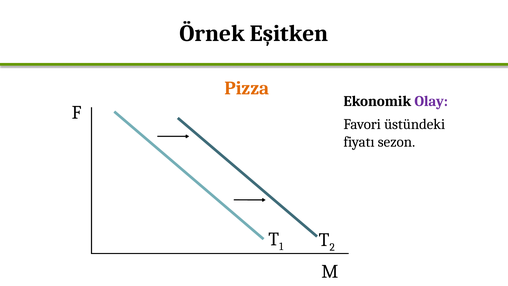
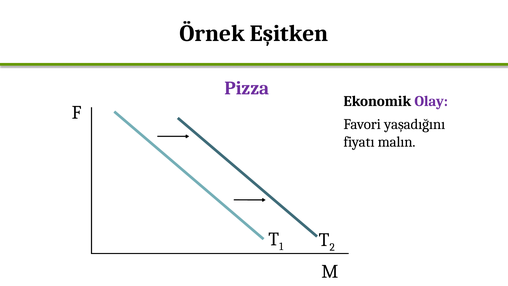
Pizza colour: orange -> purple (247, 88)
üstündeki: üstündeki -> yaşadığını (415, 124)
sezon: sezon -> malın (397, 142)
